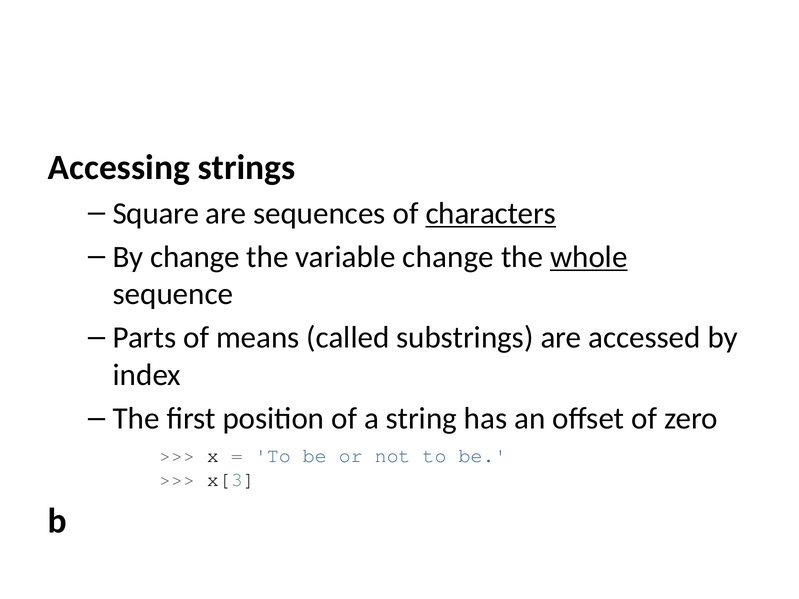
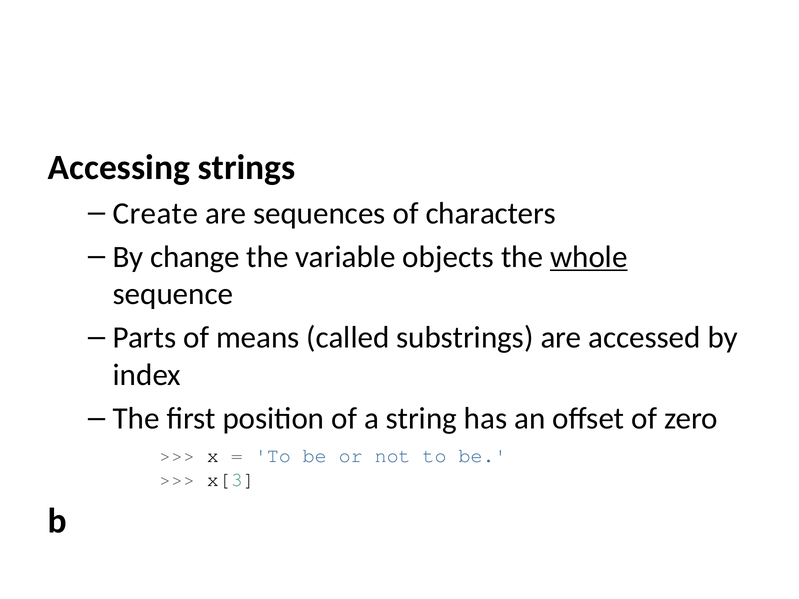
Square: Square -> Create (155, 213)
characters underline: present -> none (491, 213)
variable change: change -> objects (448, 257)
